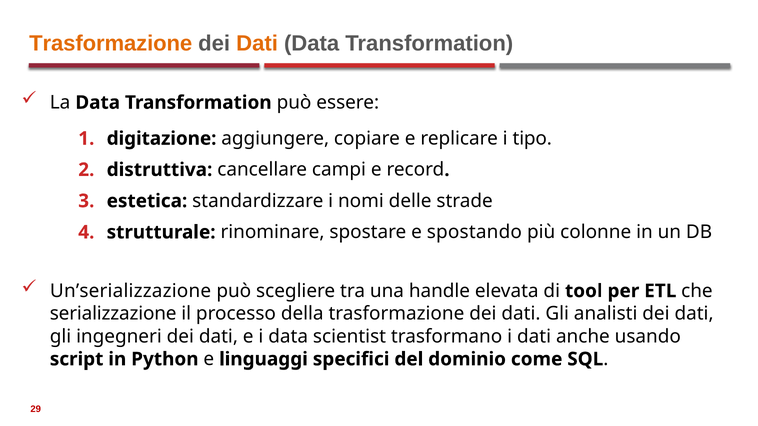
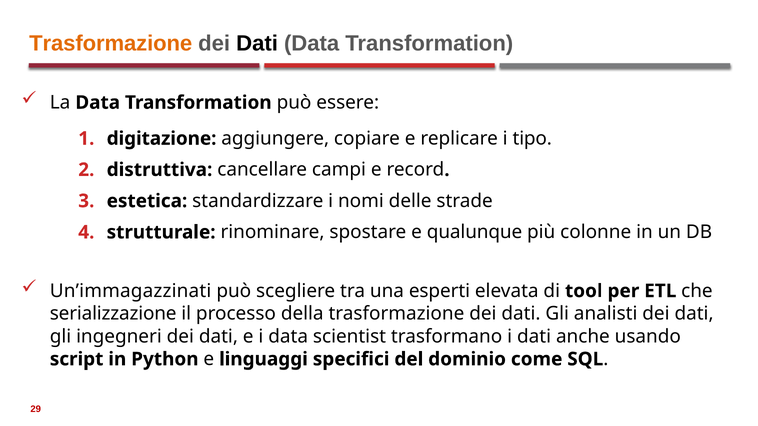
Dati colour: orange -> black (257, 43)
spostando: spostando -> qualunque (475, 232)
Un’serializzazione: Un’serializzazione -> Un’immagazzinati (131, 291)
handle: handle -> esperti (439, 291)
